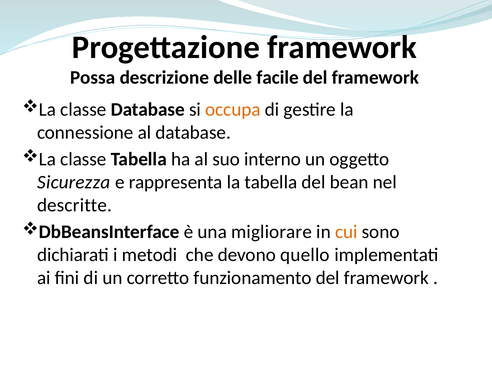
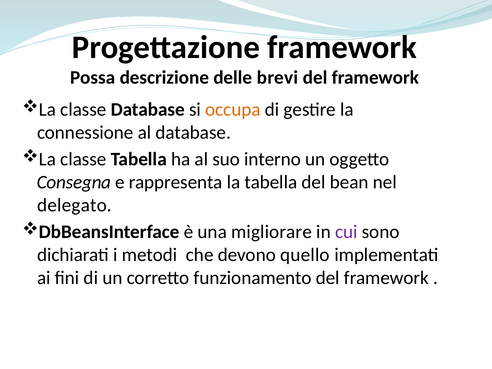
facile: facile -> brevi (277, 78)
Sicurezza: Sicurezza -> Consegna (74, 182)
descritte: descritte -> delegato (75, 205)
cui colour: orange -> purple (346, 232)
